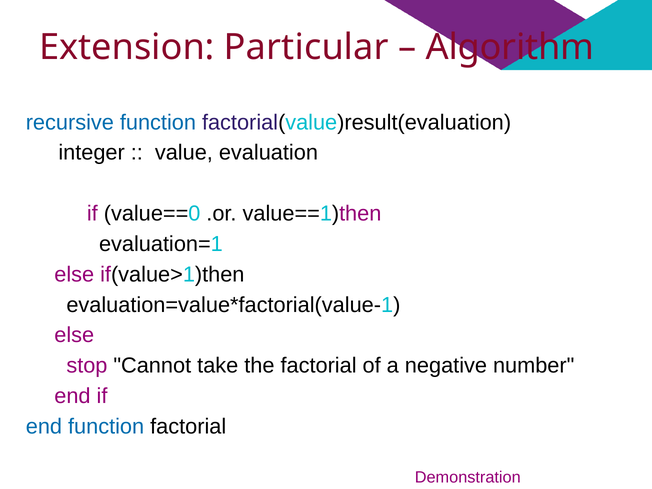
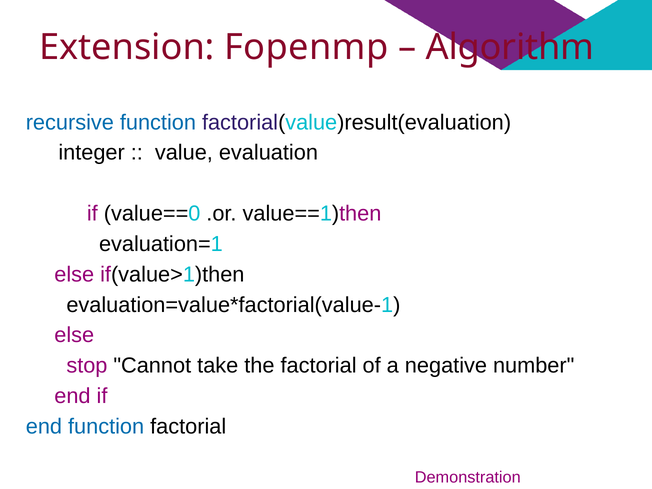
Particular: Particular -> Fopenmp (306, 47)
